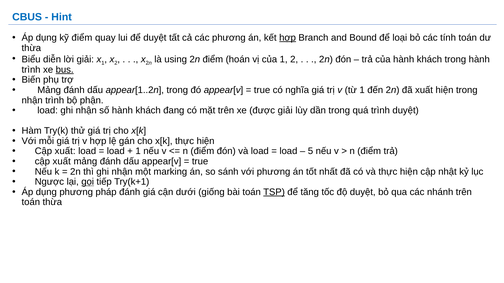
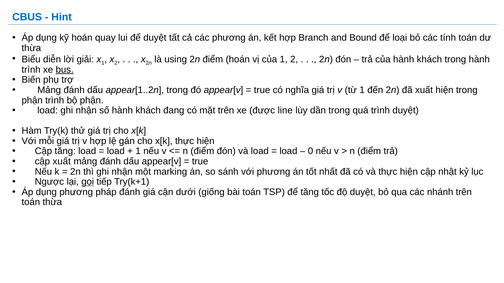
kỹ điểm: điểm -> hoán (82, 38)
hợp underline: present -> none (288, 38)
nhận: nhận -> phận (32, 100)
được giải: giải -> line (285, 111)
xuất: xuất -> tăng (65, 151)
5: 5 -> 0 (310, 151)
TSP underline: present -> none (274, 192)
